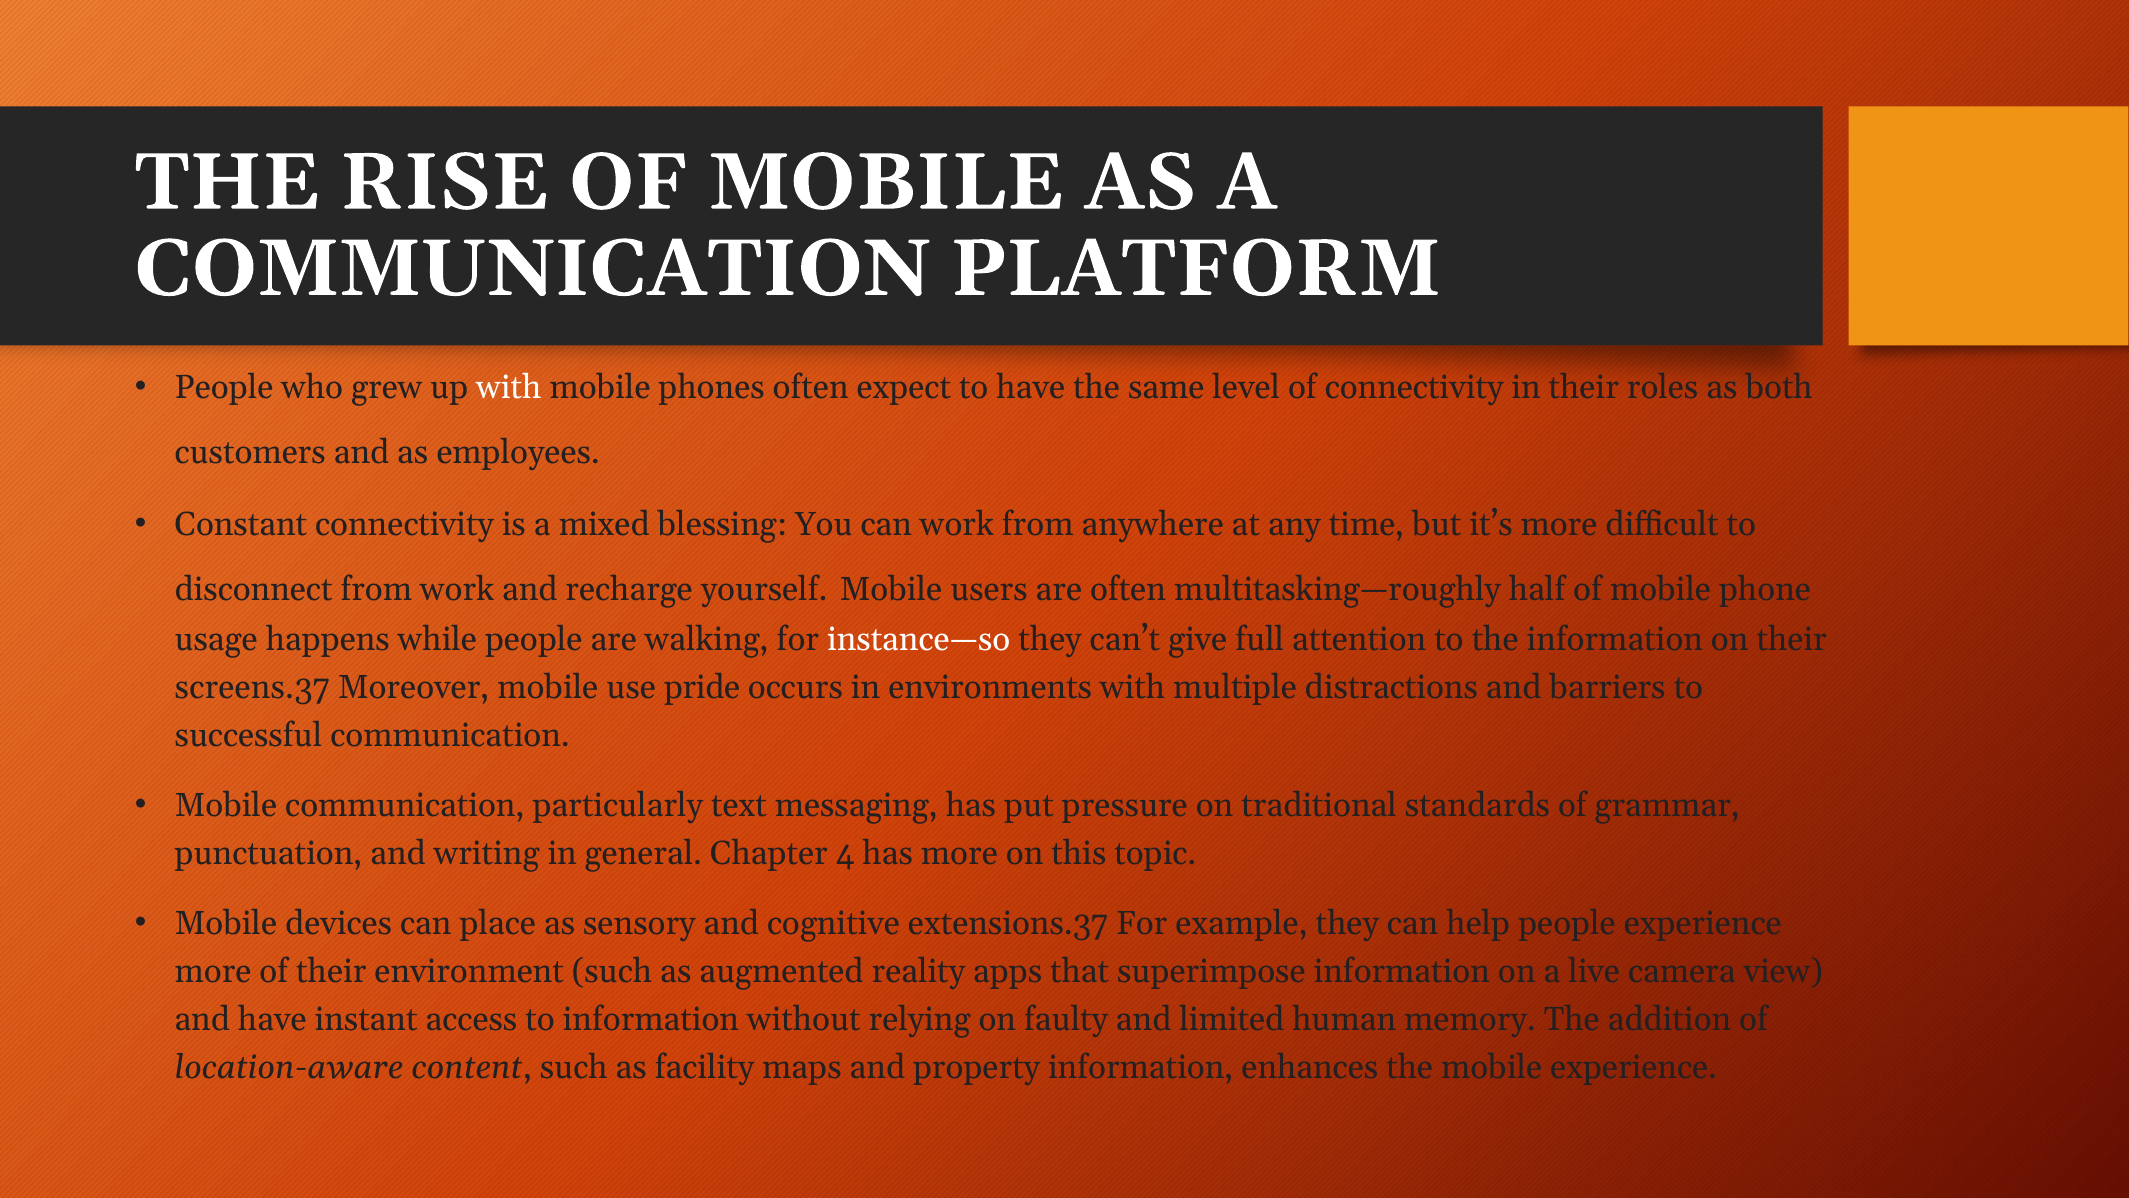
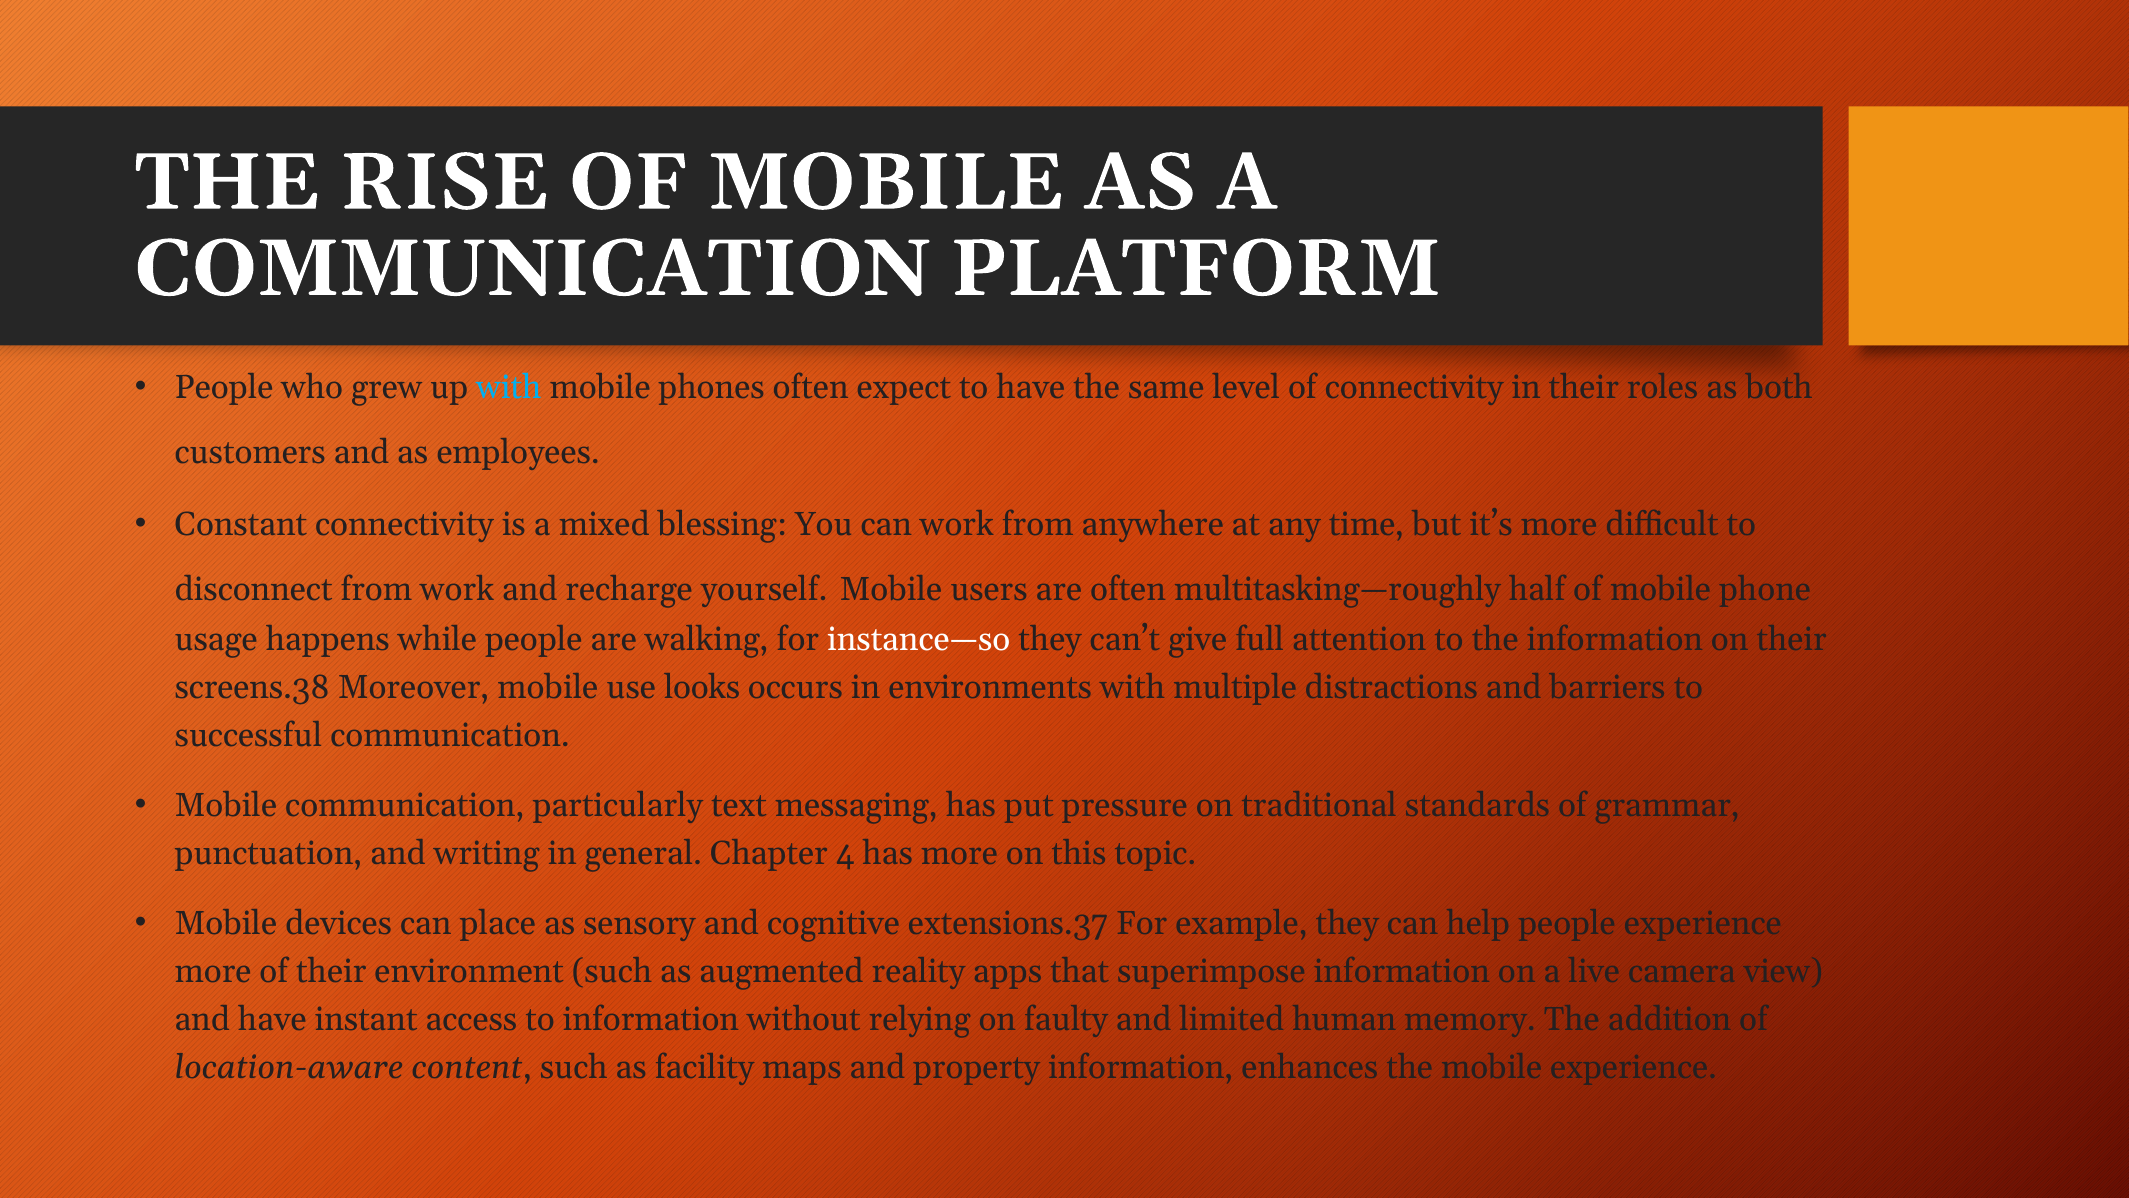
with colour: white -> light blue (509, 388)
screens.37: screens.37 -> screens.38 (252, 688)
pride: pride -> looks (702, 688)
